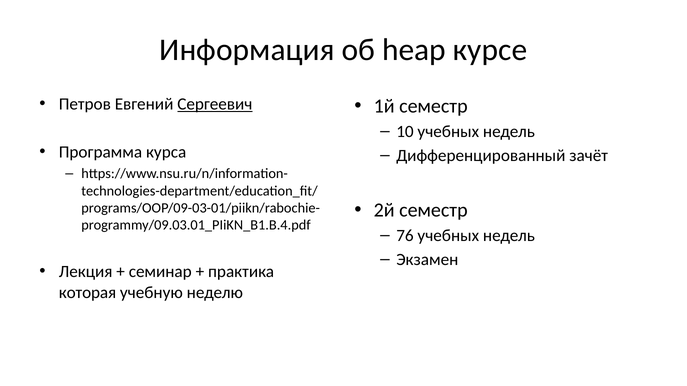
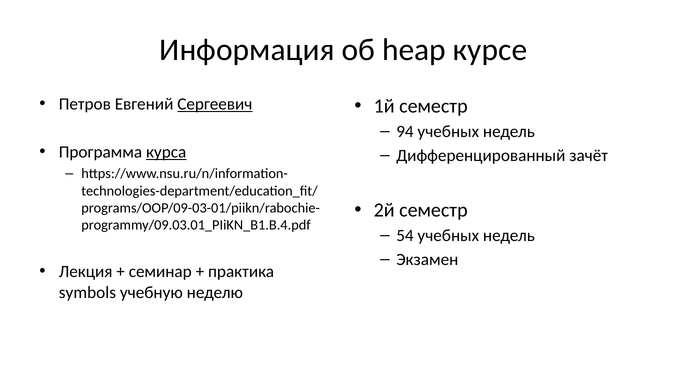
10: 10 -> 94 (405, 132)
курса underline: none -> present (166, 152)
76: 76 -> 54 (405, 236)
которая: которая -> symbols (87, 293)
